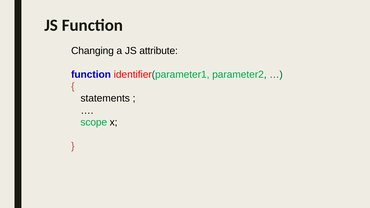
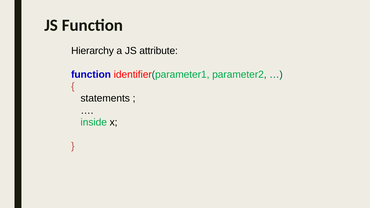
Changing: Changing -> Hierarchy (92, 51)
scope: scope -> inside (94, 122)
